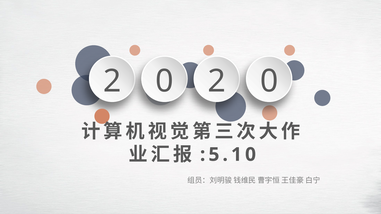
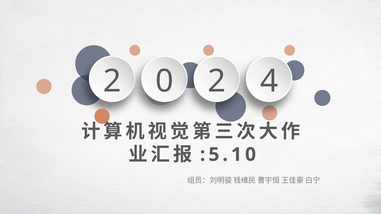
0: 0 -> 4 (269, 81)
